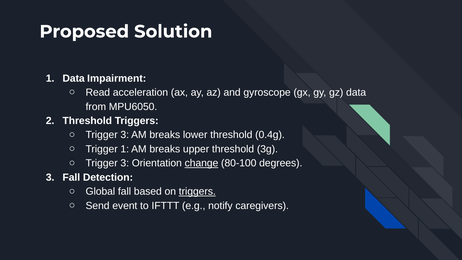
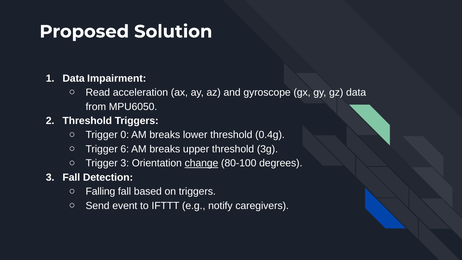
3: 3 -> 0 (125, 135)
Trigger 1: 1 -> 6 (125, 149)
Global: Global -> Falling (100, 191)
triggers underline: present -> none (197, 191)
